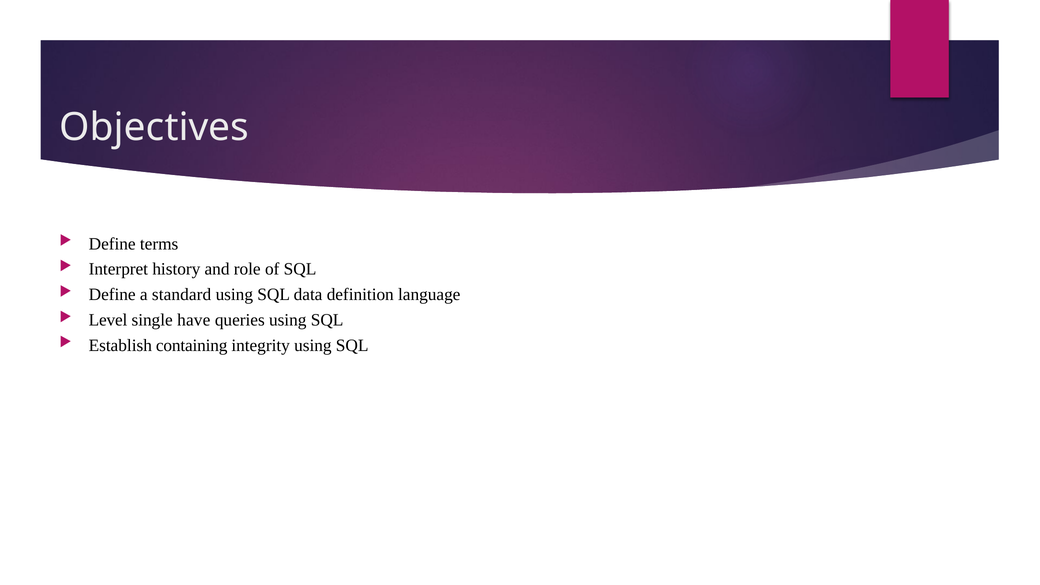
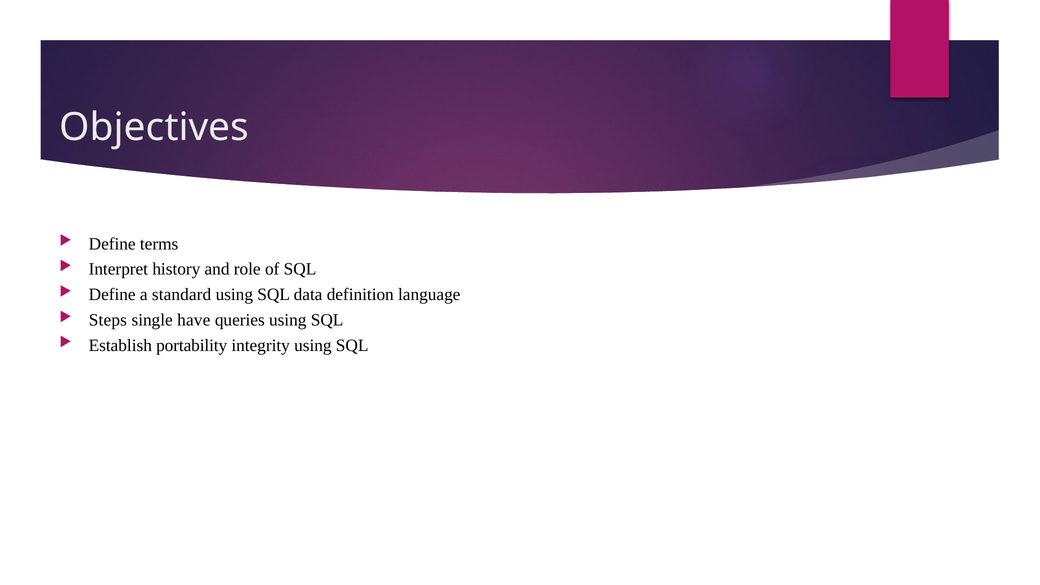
Level: Level -> Steps (108, 320)
containing: containing -> portability (192, 345)
